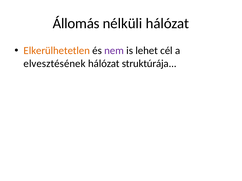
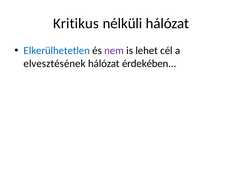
Állomás: Állomás -> Kritikus (76, 23)
Elkerülhetetlen colour: orange -> blue (57, 51)
struktúrája: struktúrája -> érdekében (149, 64)
